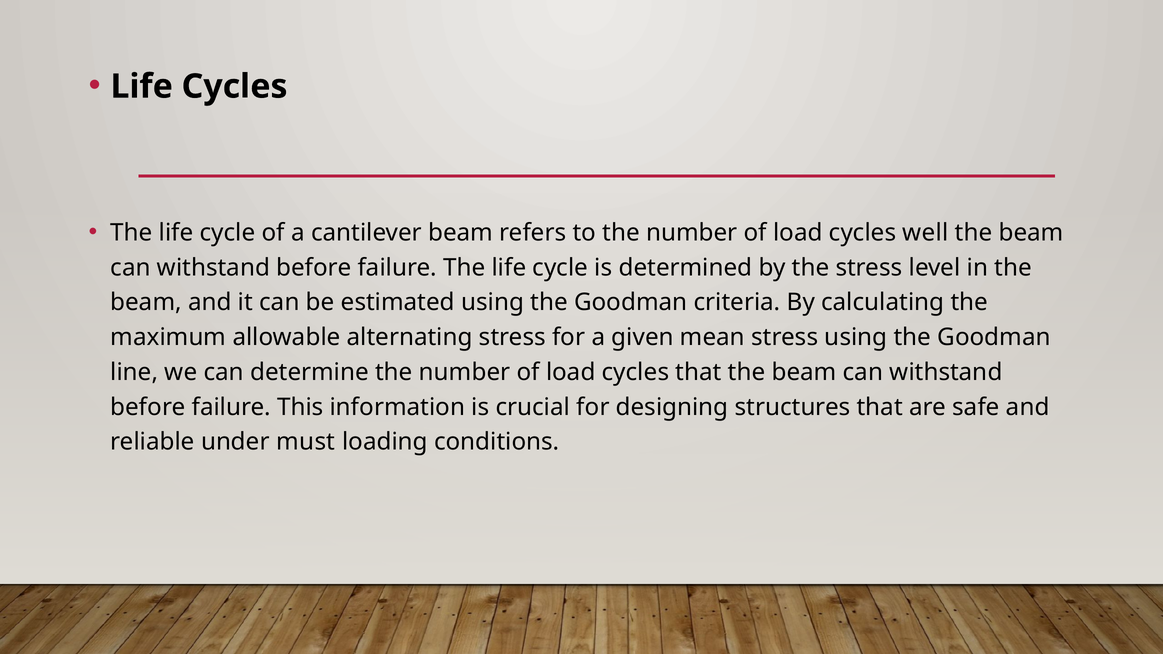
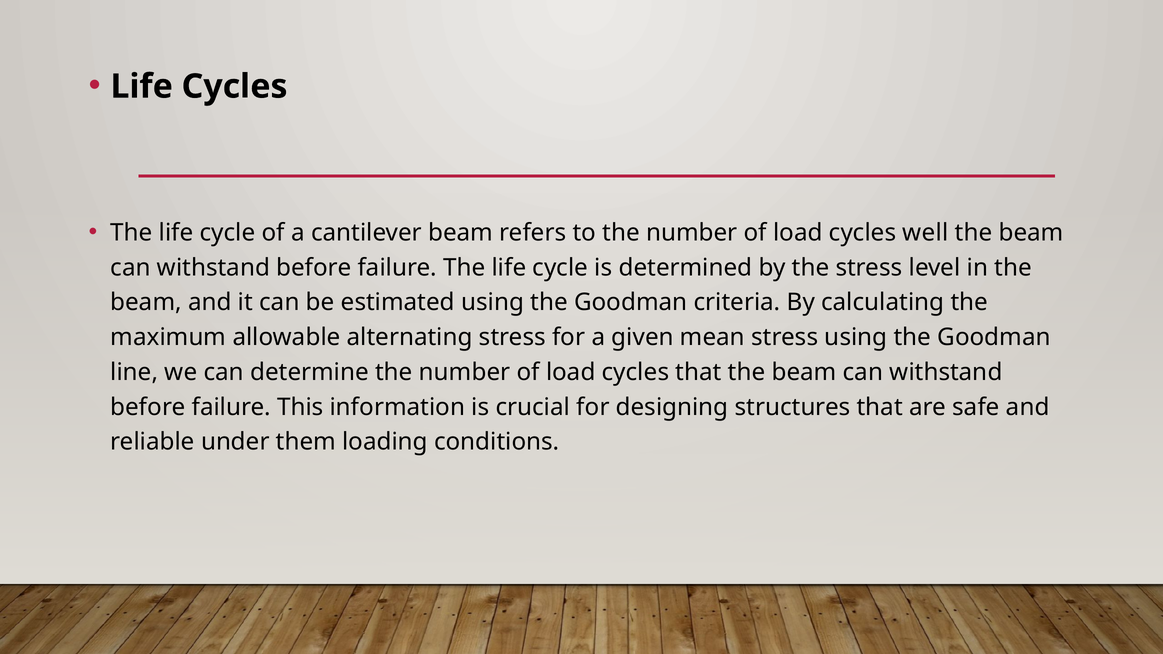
must: must -> them (306, 442)
